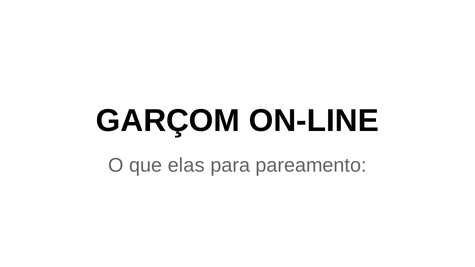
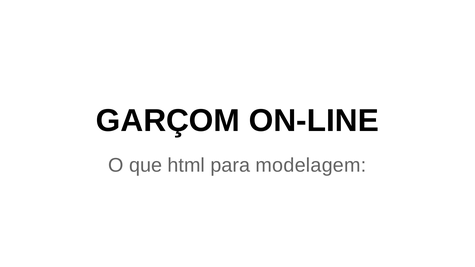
elas: elas -> html (186, 166)
pareamento: pareamento -> modelagem (311, 166)
